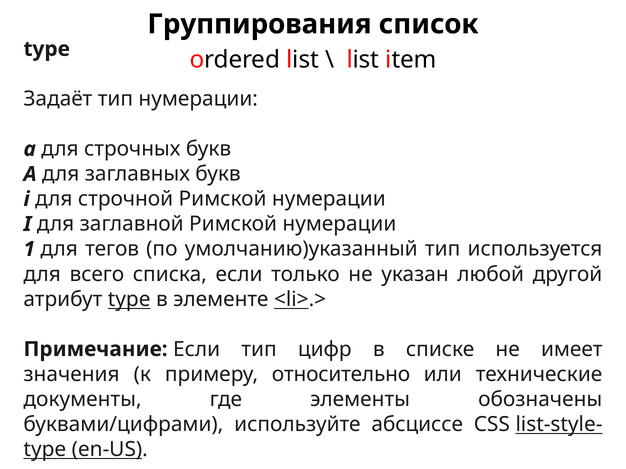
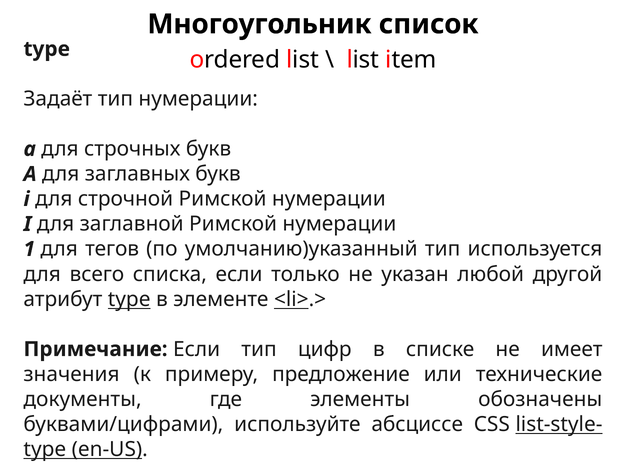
Группирования: Группирования -> Многоугольник (259, 24)
относительно: относительно -> предложение (341, 375)
